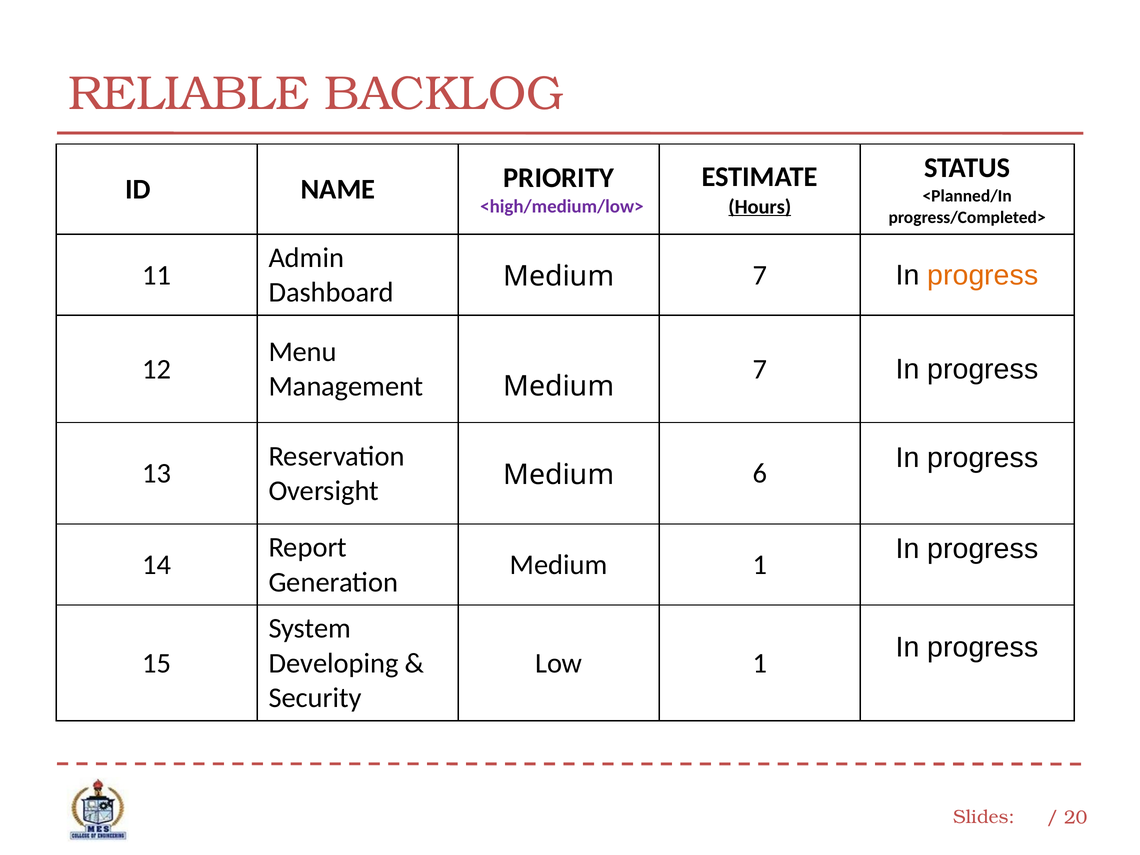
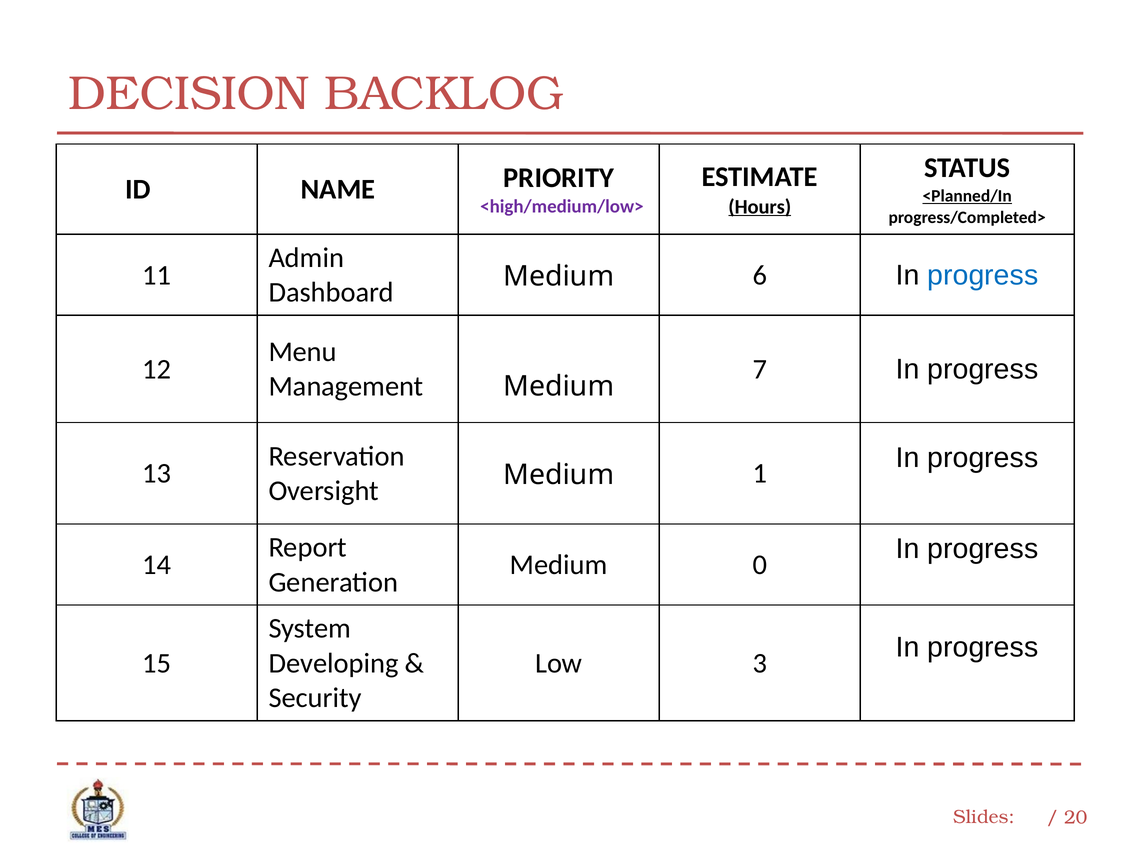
RELIABLE: RELIABLE -> DECISION (189, 93)
<Planned/In underline: none -> present (967, 196)
Dashboard Medium 7: 7 -> 6 (760, 275)
progress colour: orange -> blue (983, 275)
6: 6 -> 1 (760, 474)
Medium 1: 1 -> 0 (760, 565)
Low 1: 1 -> 3 (760, 663)
